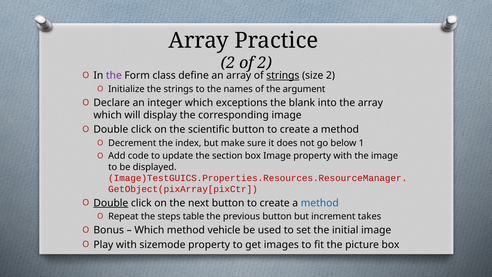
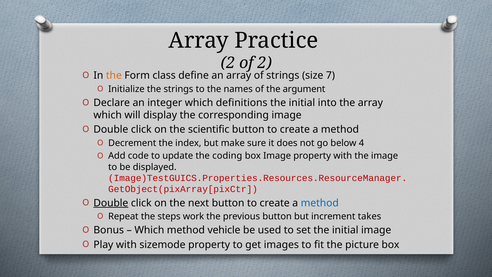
the colour: purple -> orange (114, 75)
strings underline: present -> none (283, 75)
size 2: 2 -> 7 (330, 75)
exceptions: exceptions -> definitions (242, 103)
blank: blank -> initial (302, 103)
1: 1 -> 4 (361, 143)
section: section -> coding (227, 156)
table: table -> work (194, 216)
